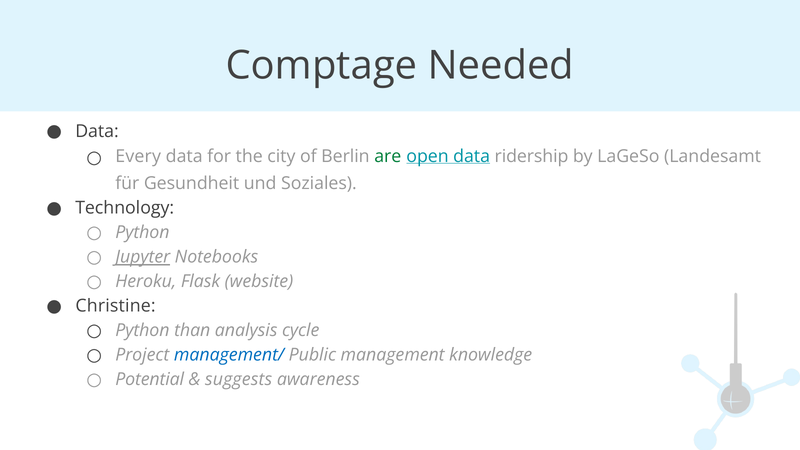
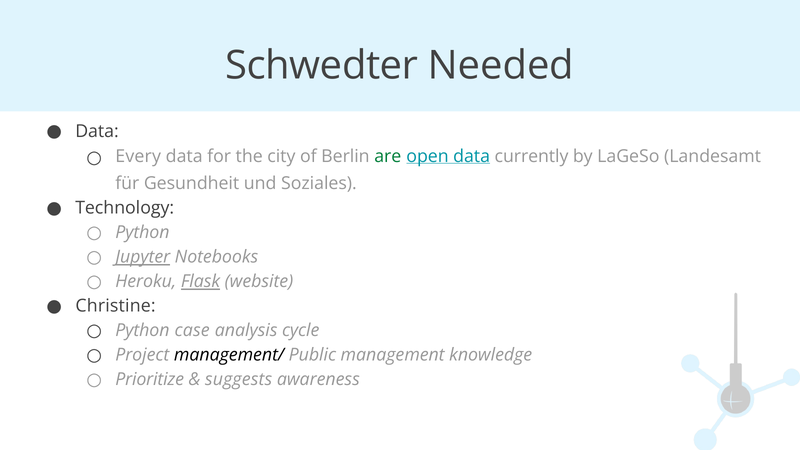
Comptage: Comptage -> Schwedter (322, 65)
ridership: ridership -> currently (531, 156)
Flask underline: none -> present (201, 282)
than: than -> case (192, 331)
management/ colour: blue -> black (229, 355)
Potential: Potential -> Prioritize (150, 380)
